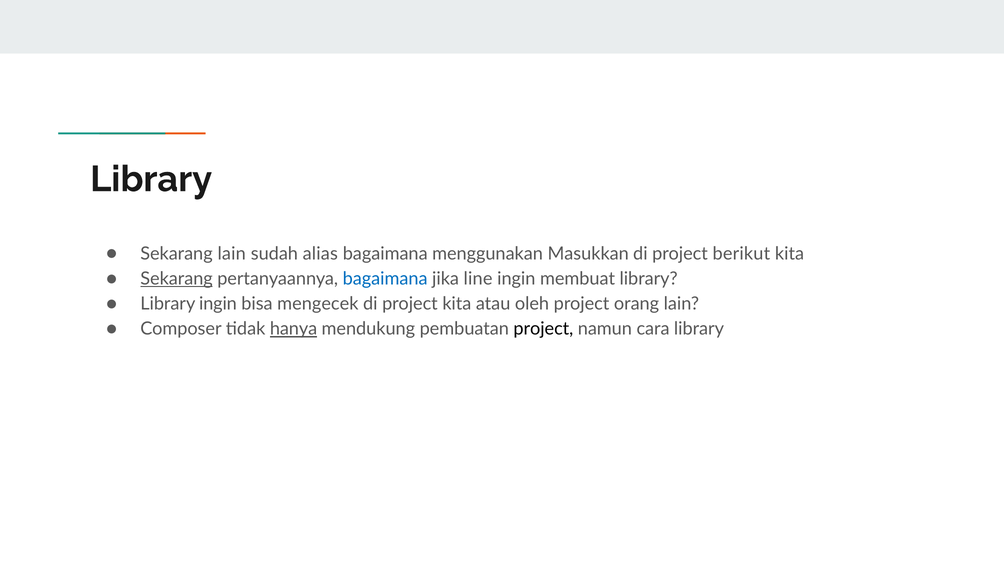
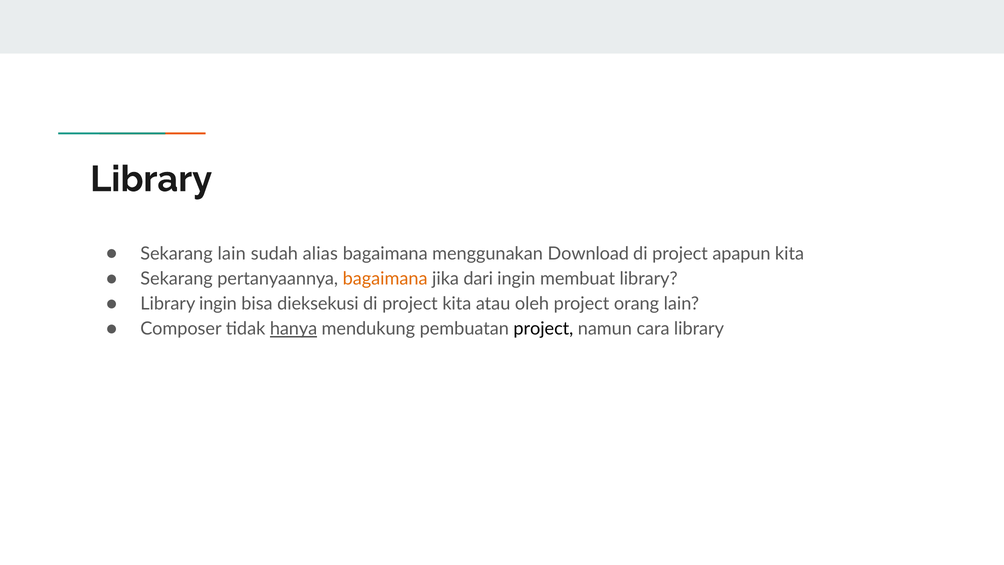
Masukkan: Masukkan -> Download (588, 254)
berikut: berikut -> apapun (741, 254)
Sekarang underline: present -> none (177, 279)
bagaimana colour: blue -> orange (385, 279)
line: line -> dari (478, 279)
mengecek: mengecek -> dieksekusi (318, 304)
